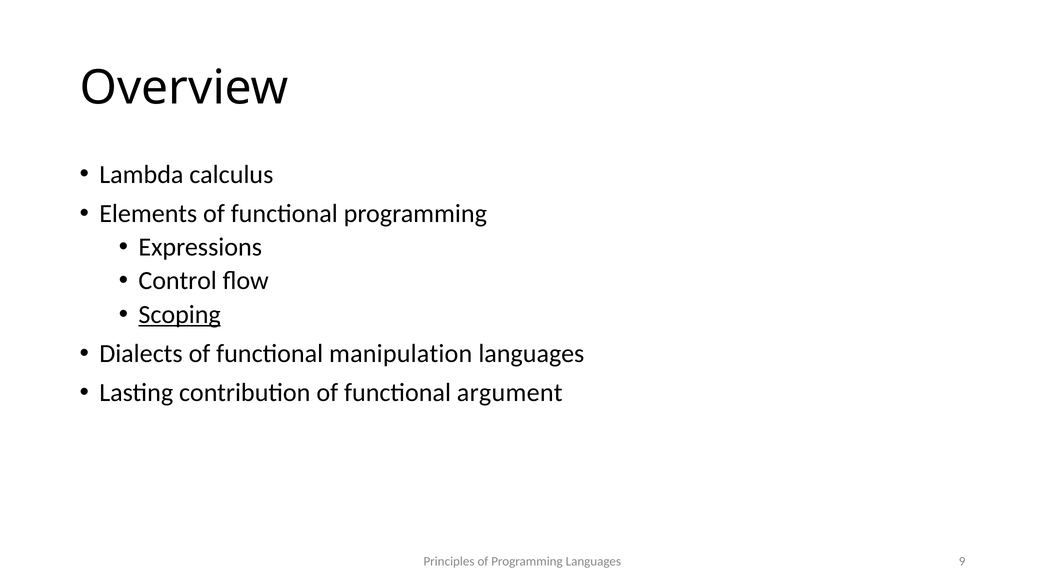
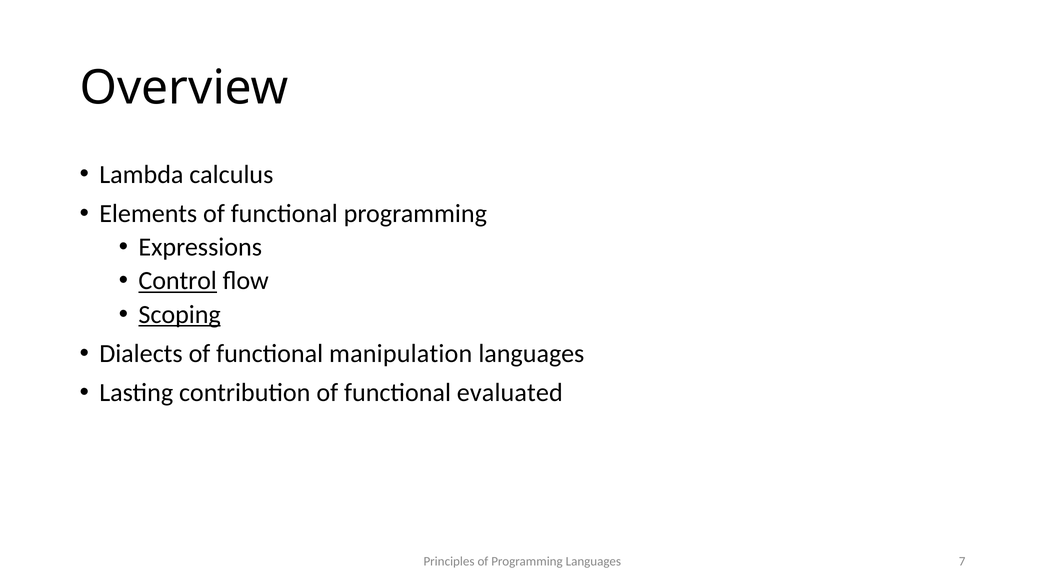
Control underline: none -> present (178, 281)
argument: argument -> evaluated (510, 393)
9: 9 -> 7 (962, 561)
